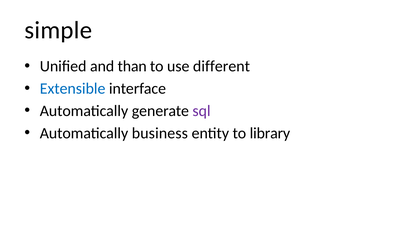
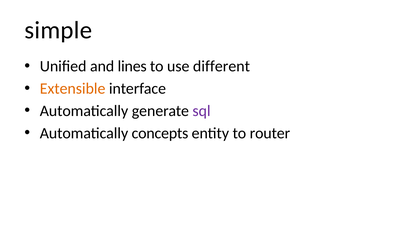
than: than -> lines (132, 66)
Extensible colour: blue -> orange (73, 88)
business: business -> concepts (160, 133)
library: library -> router (270, 133)
